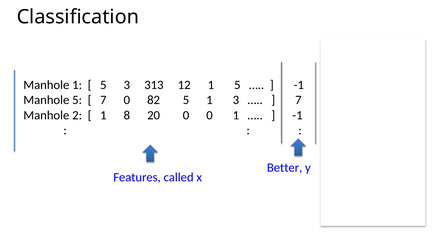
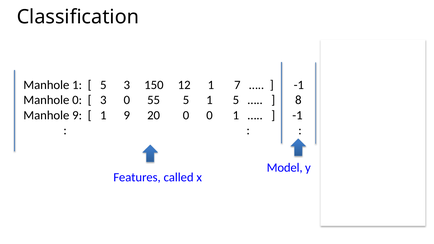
313: 313 -> 150 (154, 85)
1 5: 5 -> 7 (237, 85)
Manhole 5: 5 -> 0 (77, 100)
7: 7 -> 3 (103, 100)
82: 82 -> 55 (154, 100)
1 3: 3 -> 5 (236, 100)
7: 7 -> 8 (298, 100)
Manhole 2: 2 -> 9 (77, 115)
1 8: 8 -> 9 (127, 115)
Better: Better -> Model (285, 168)
